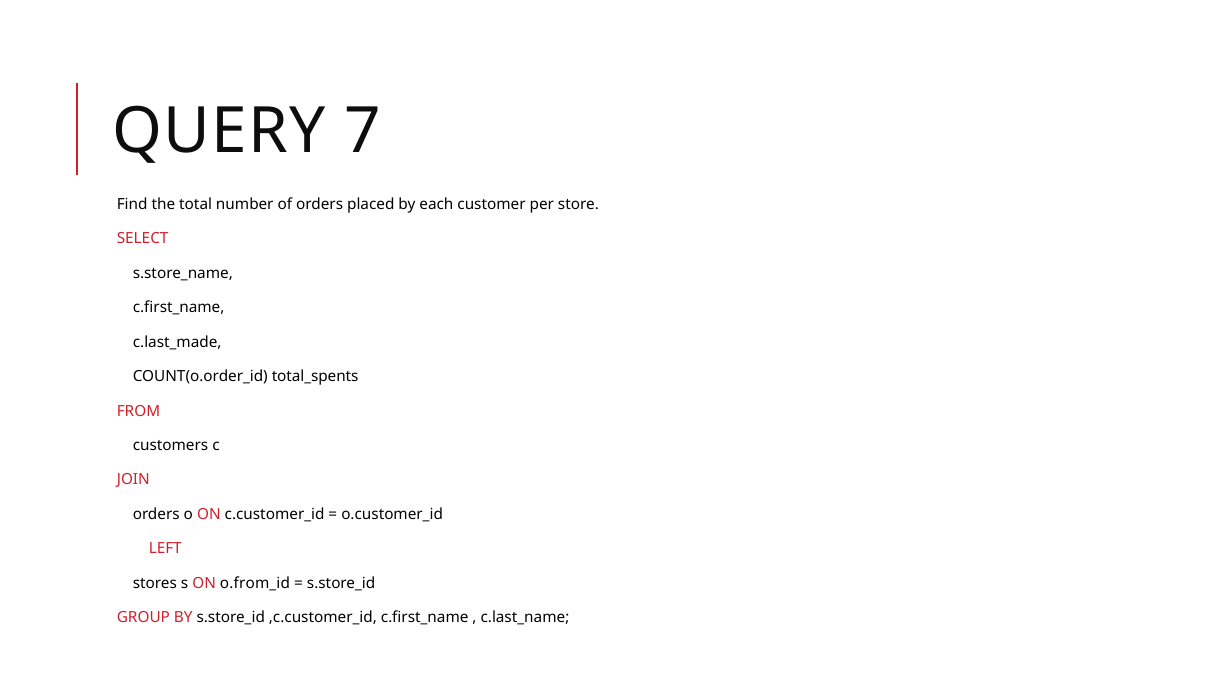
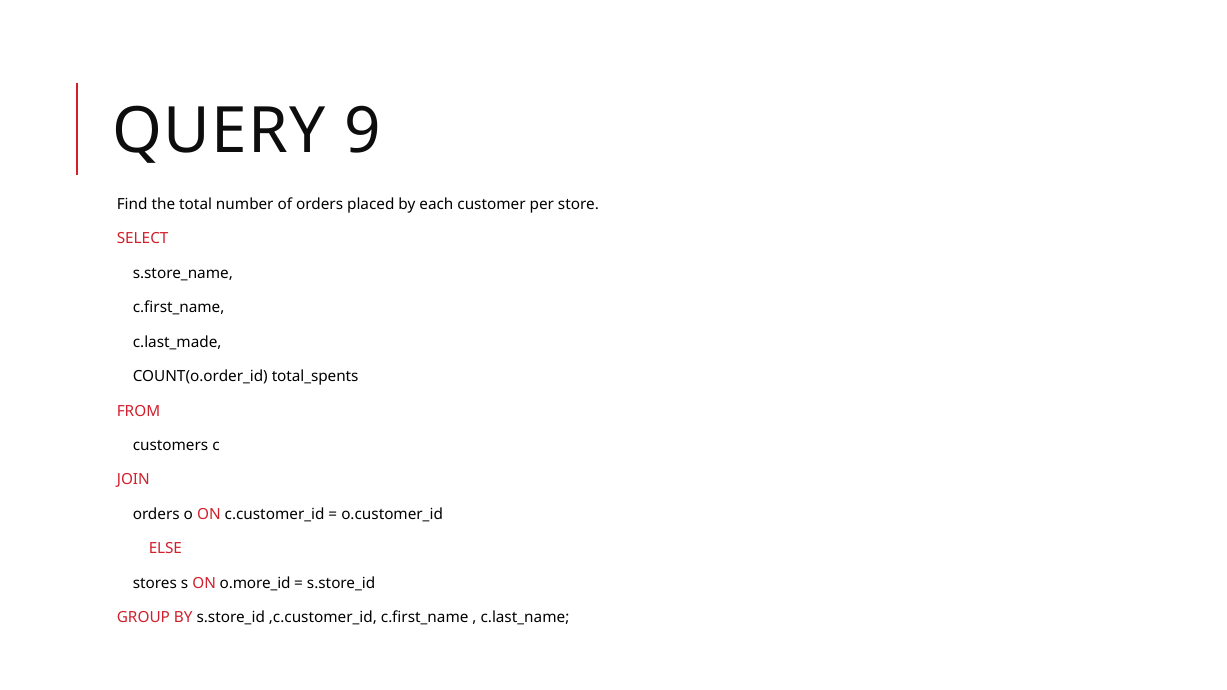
7: 7 -> 9 (363, 132)
LEFT: LEFT -> ELSE (165, 549)
o.from_id: o.from_id -> o.more_id (255, 583)
